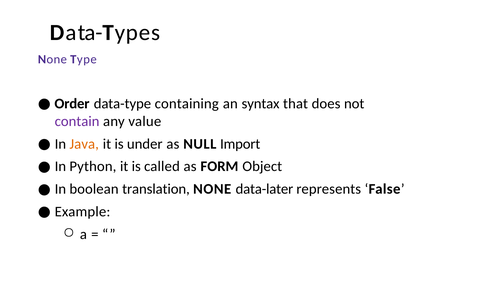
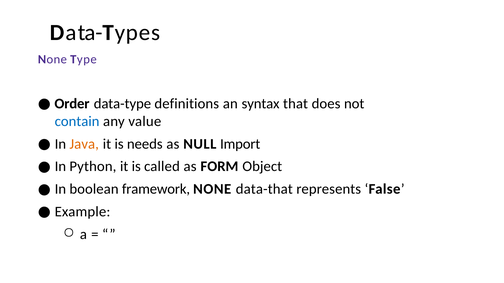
containing: containing -> definitions (187, 104)
contain colour: purple -> blue (77, 121)
under: under -> needs (145, 144)
translation: translation -> framework (156, 189)
data-later: data-later -> data-that (264, 189)
